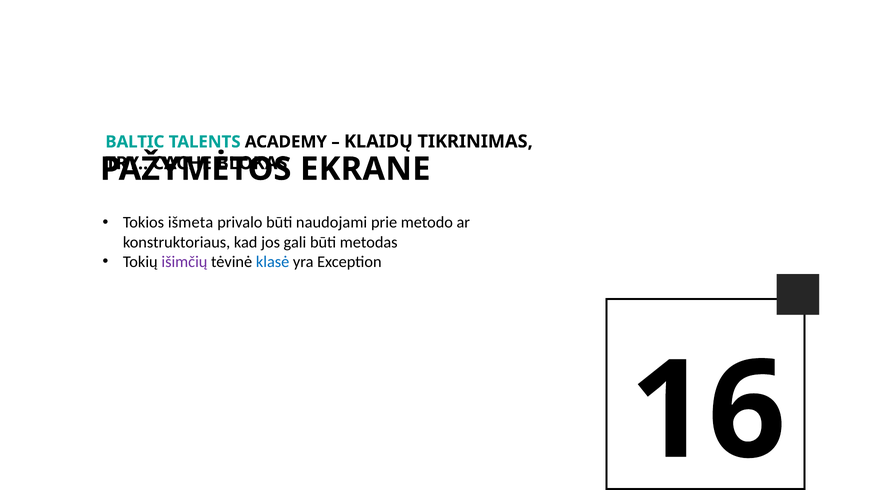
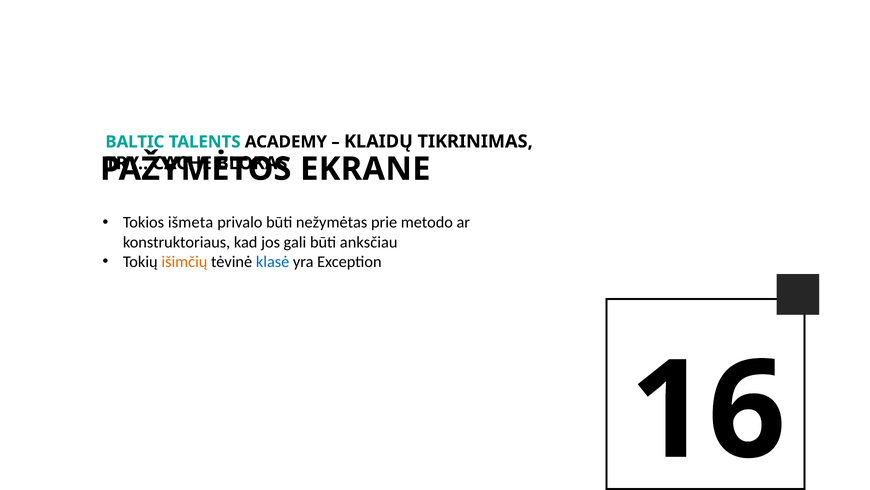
naudojami: naudojami -> nežymėtas (332, 222)
metodas: metodas -> anksčiau (369, 242)
išimčių colour: purple -> orange (184, 261)
